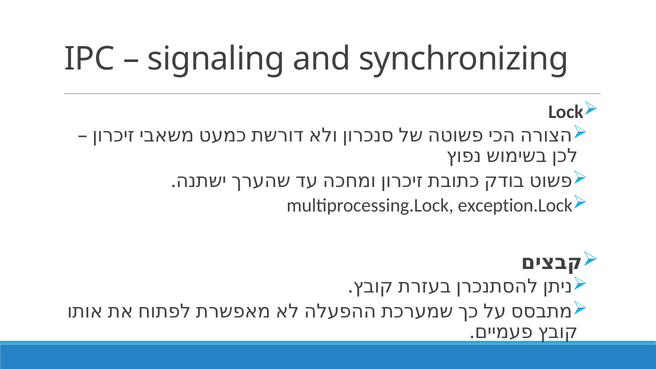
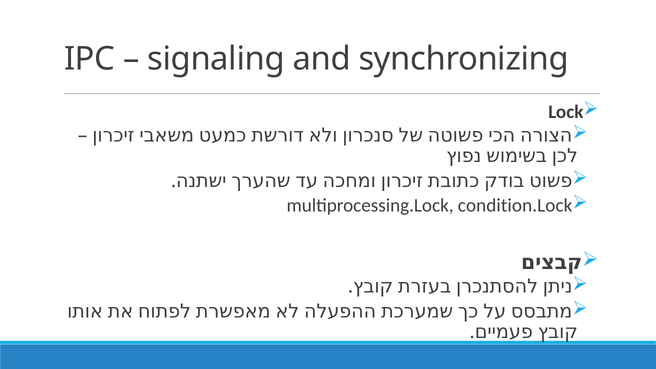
exception.Lock: exception.Lock -> condition.Lock (515, 205)
